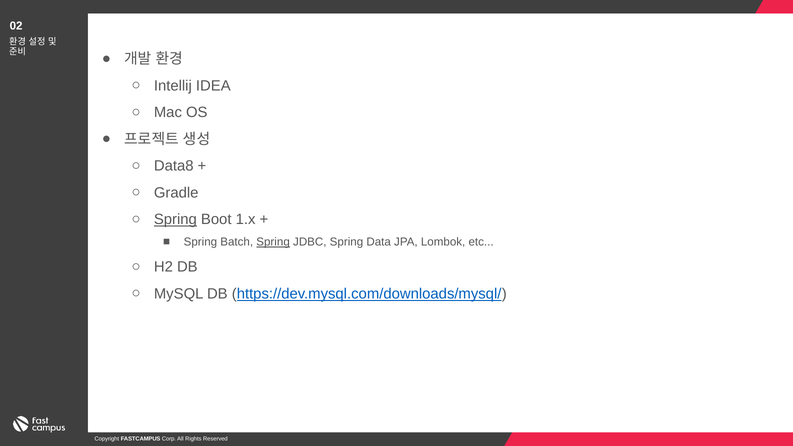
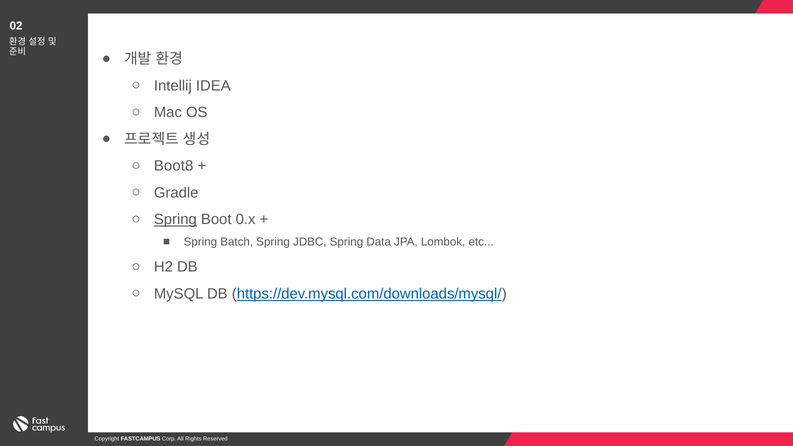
Data8: Data8 -> Boot8 (174, 166)
1.x: 1.x -> 0.x (246, 220)
Spring underline: present -> none (273, 242)
